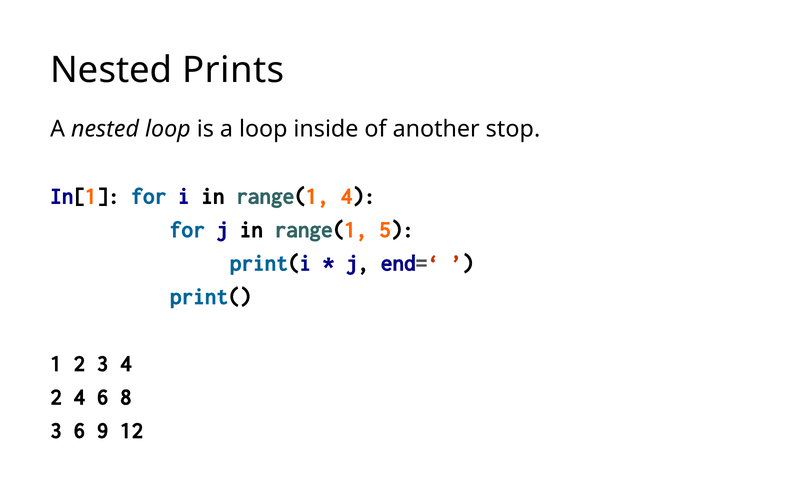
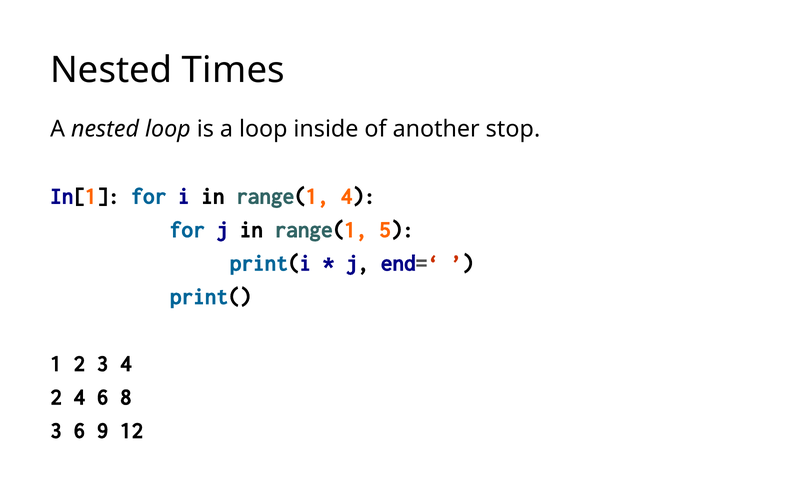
Prints: Prints -> Times (233, 70)
